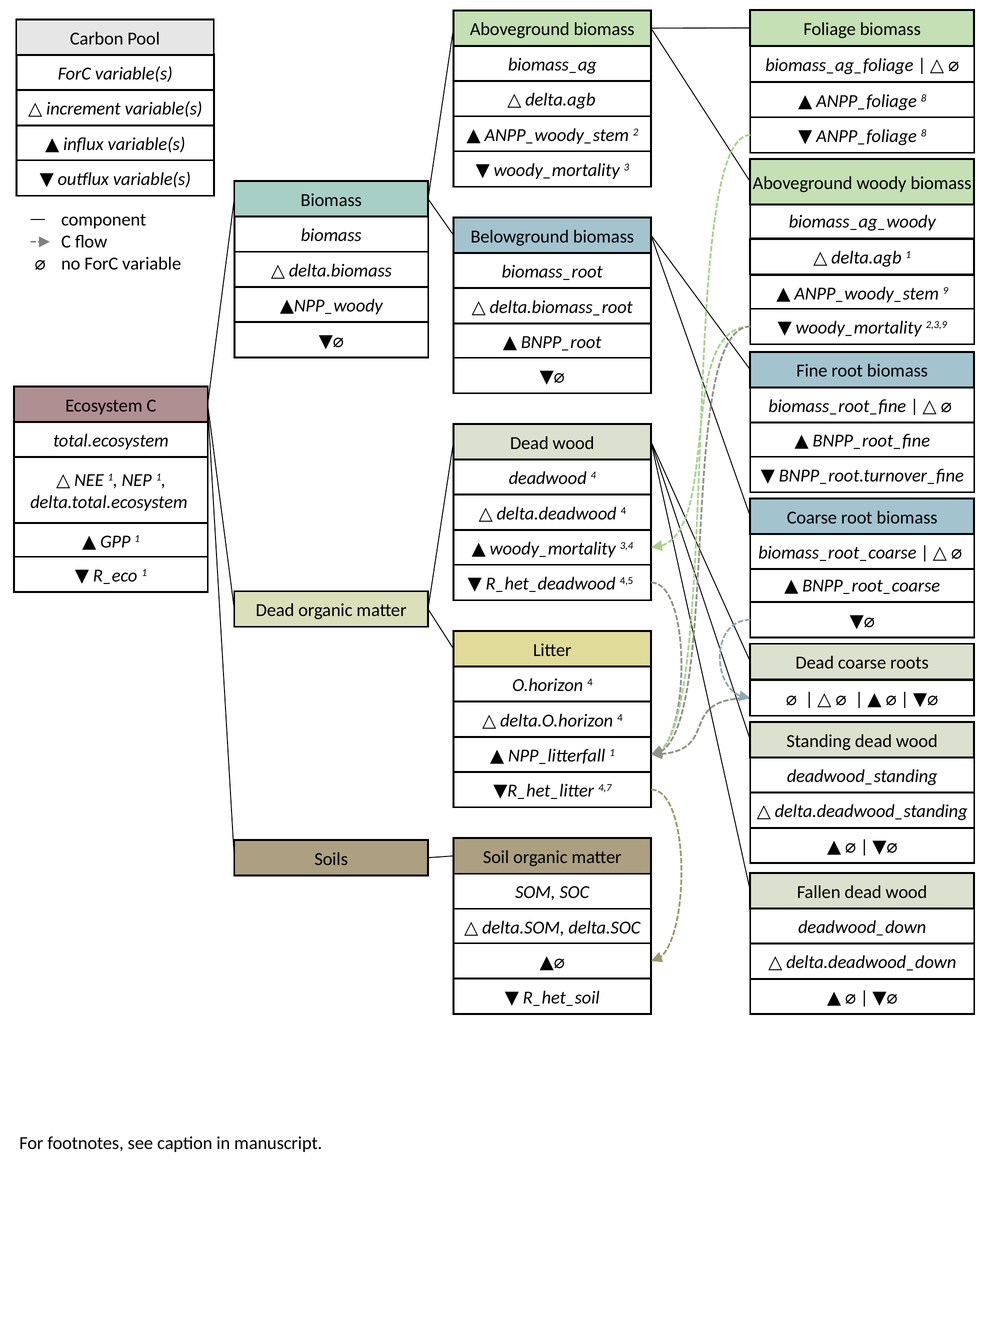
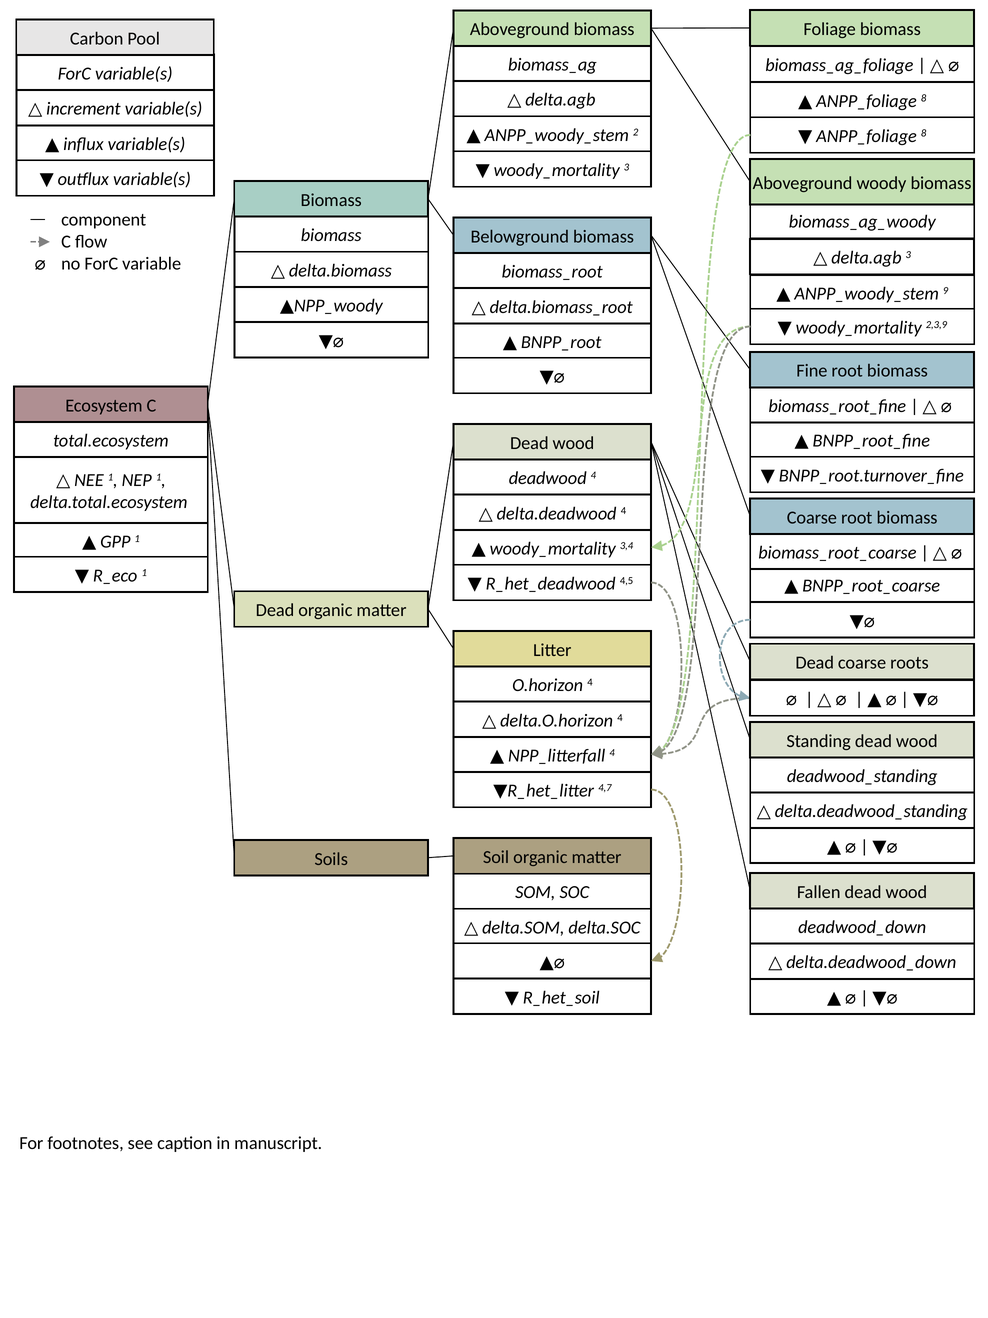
delta.agb 1: 1 -> 3 (908, 255)
1: 1 -> 4 (612, 752)
